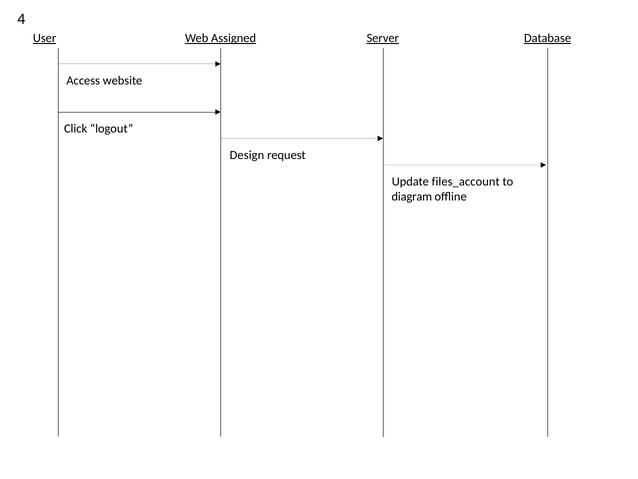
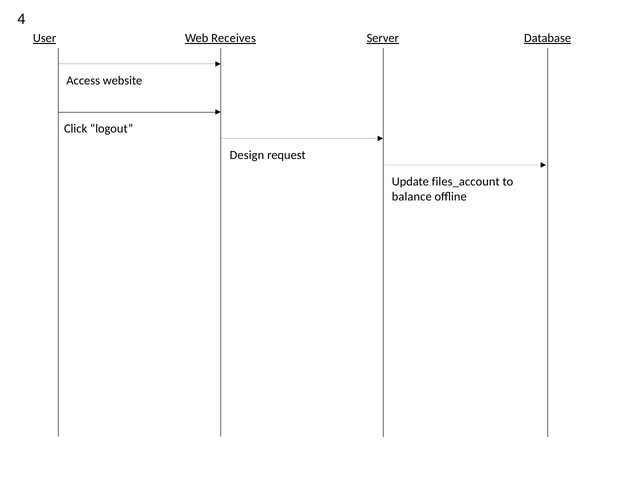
Assigned: Assigned -> Receives (234, 38)
diagram: diagram -> balance (412, 196)
